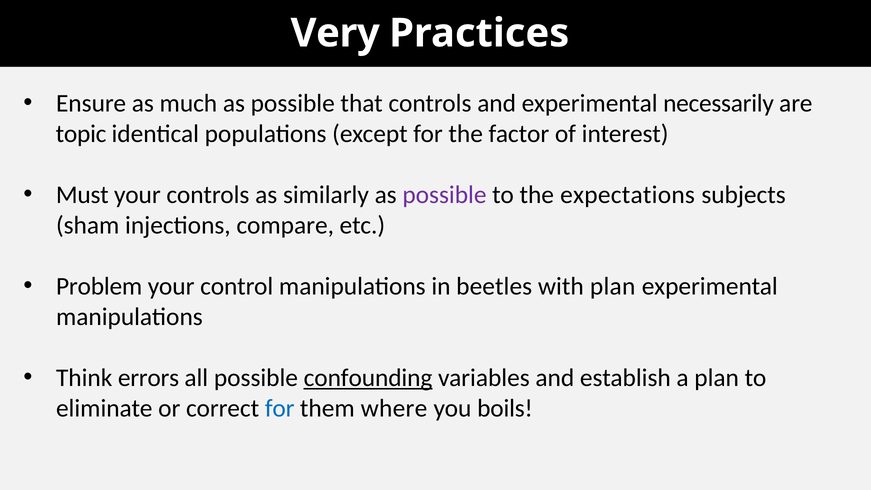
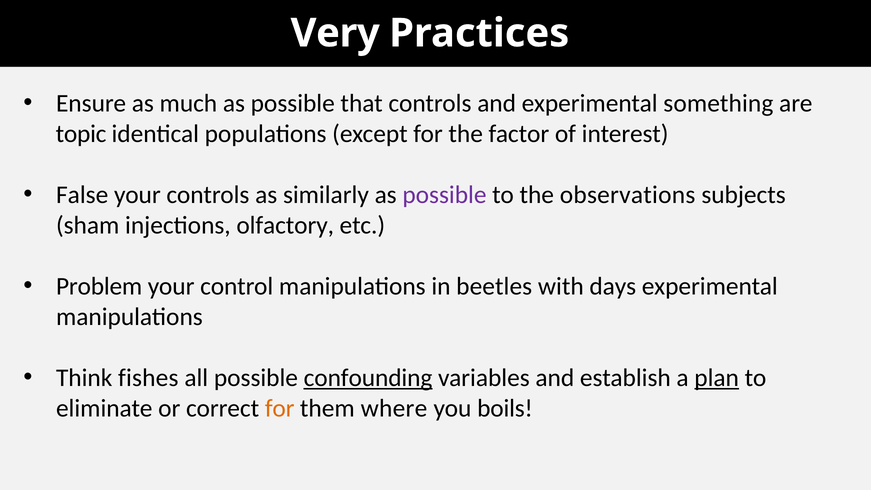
necessarily: necessarily -> something (718, 103)
Must: Must -> False (82, 195)
expectations: expectations -> observations (628, 195)
compare: compare -> olfactory (285, 225)
with plan: plan -> days (613, 286)
errors: errors -> fishes (148, 378)
plan underline: none -> present (717, 378)
for colour: blue -> orange (280, 408)
